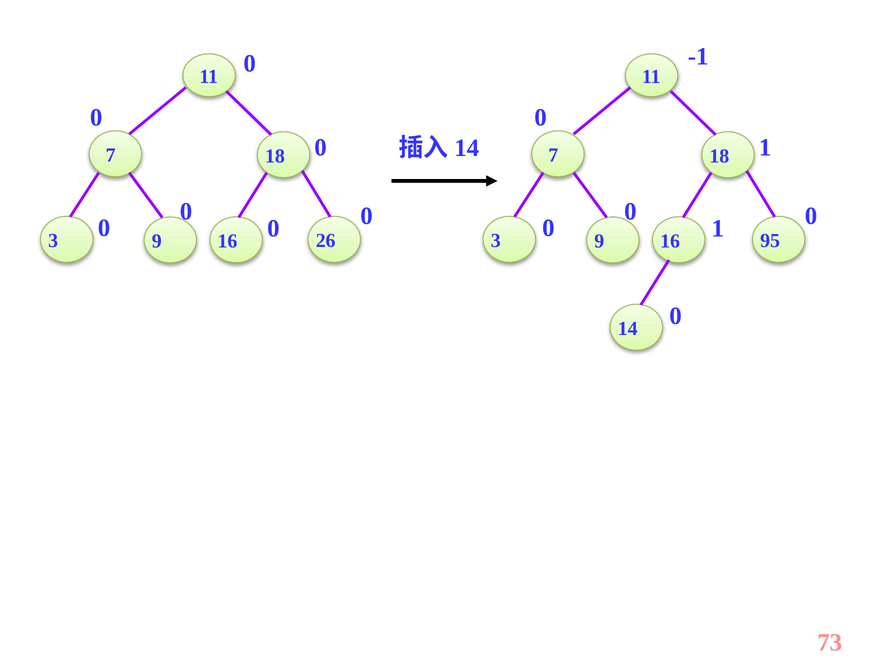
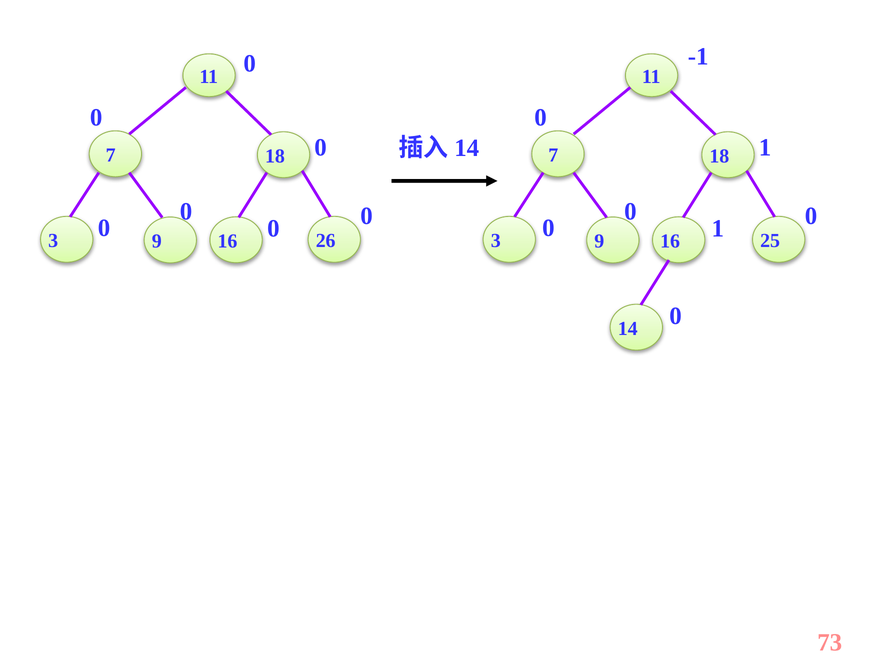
95: 95 -> 25 (770, 241)
